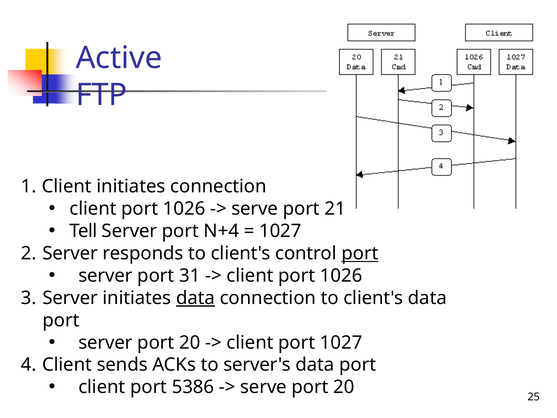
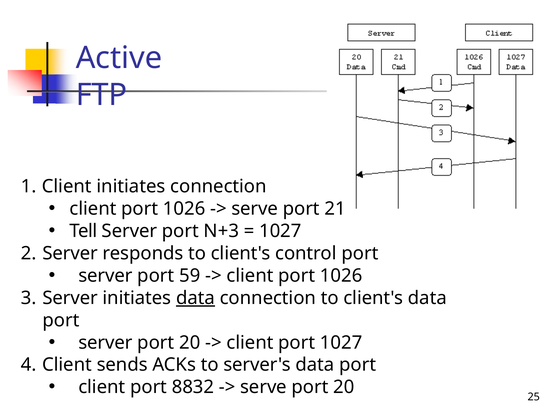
N+4: N+4 -> N+3 (221, 231)
port underline: present -> none (360, 253)
31: 31 -> 59 (190, 276)
5386: 5386 -> 8832 (193, 387)
